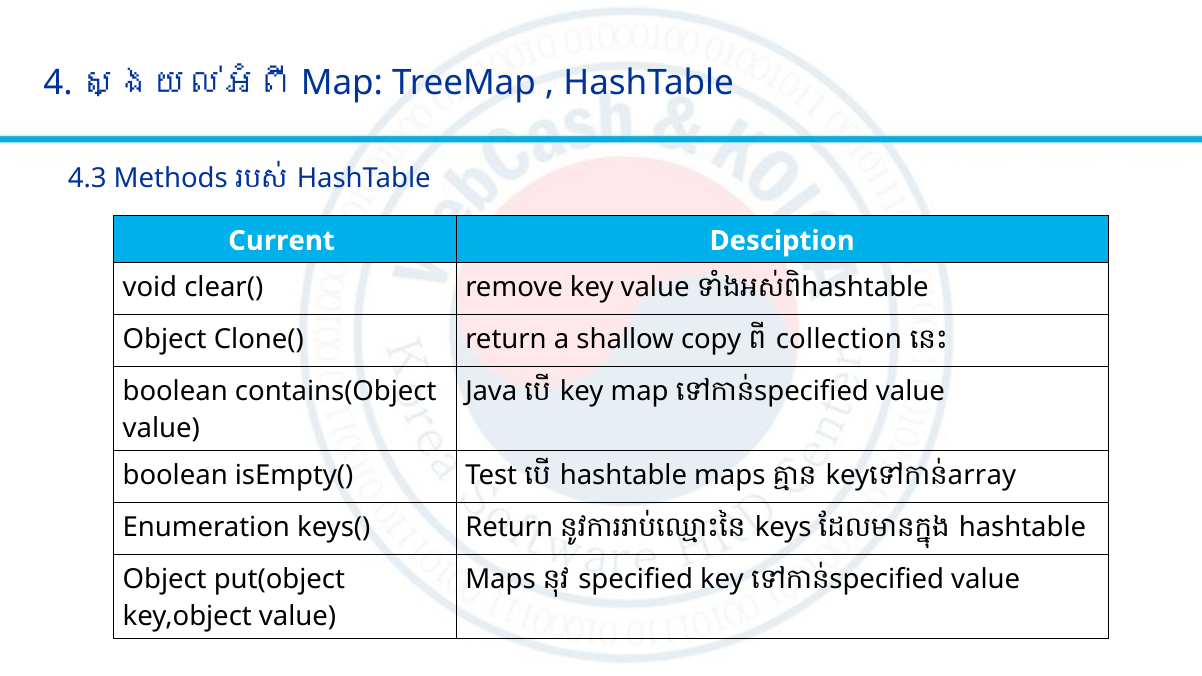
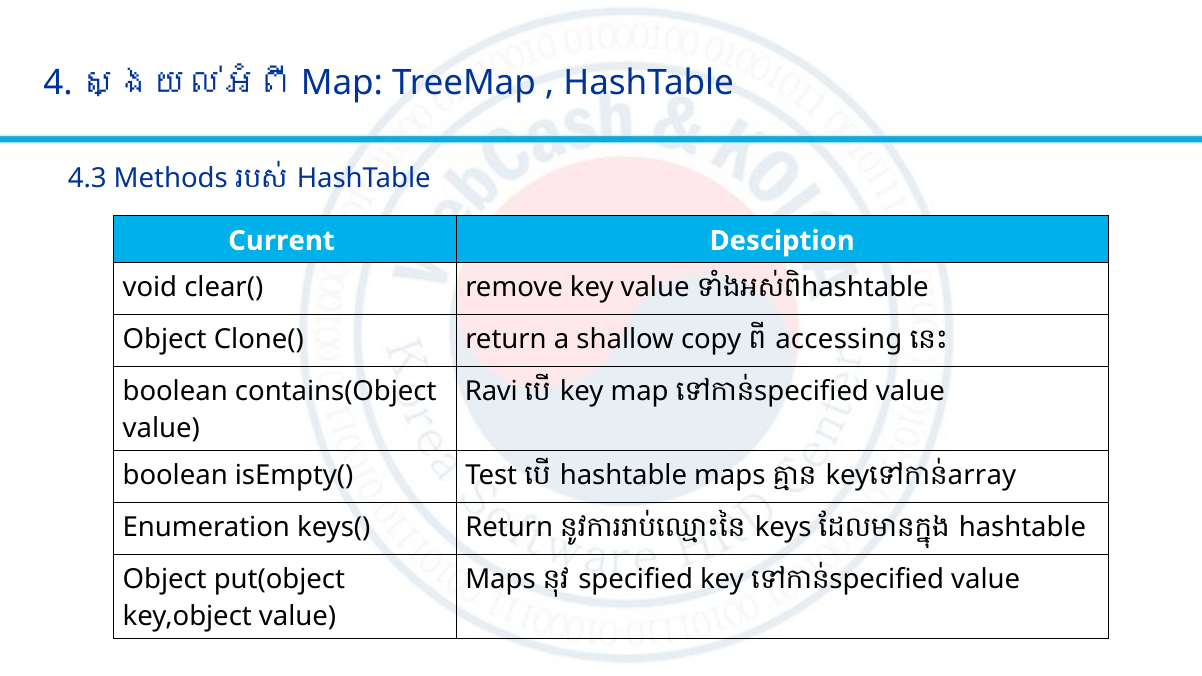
collection: collection -> accessing (839, 339)
Java: Java -> Ravi (491, 391)
